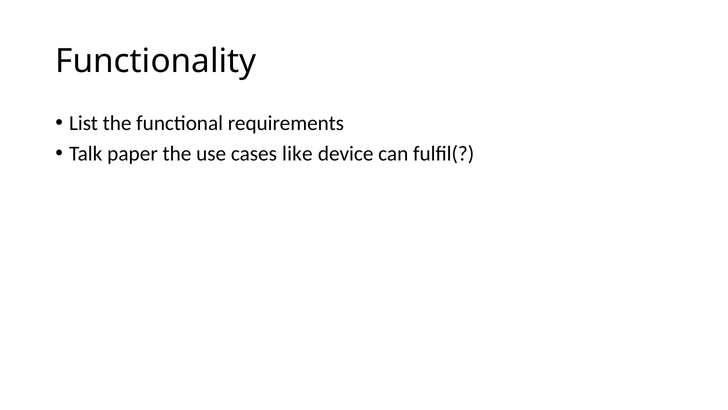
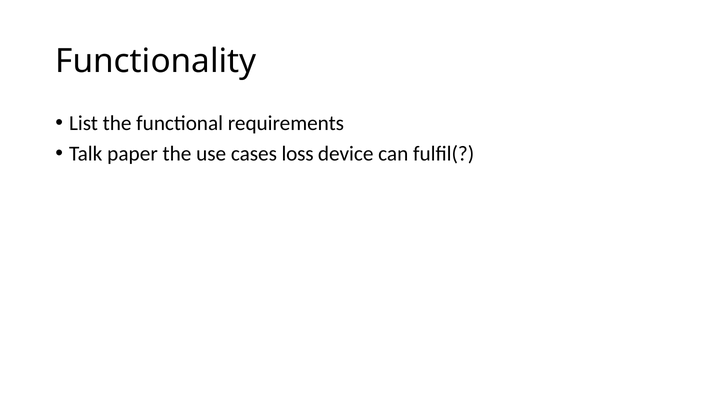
like: like -> loss (298, 154)
